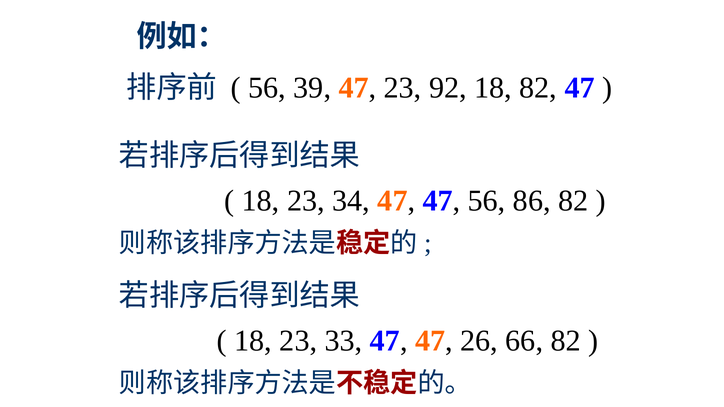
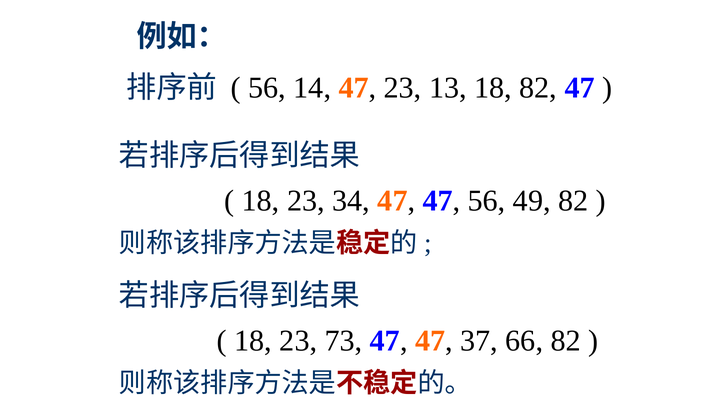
39: 39 -> 14 (312, 88)
92: 92 -> 13 (448, 88)
86: 86 -> 49 (532, 201)
33: 33 -> 73 (343, 341)
26: 26 -> 37 (479, 341)
